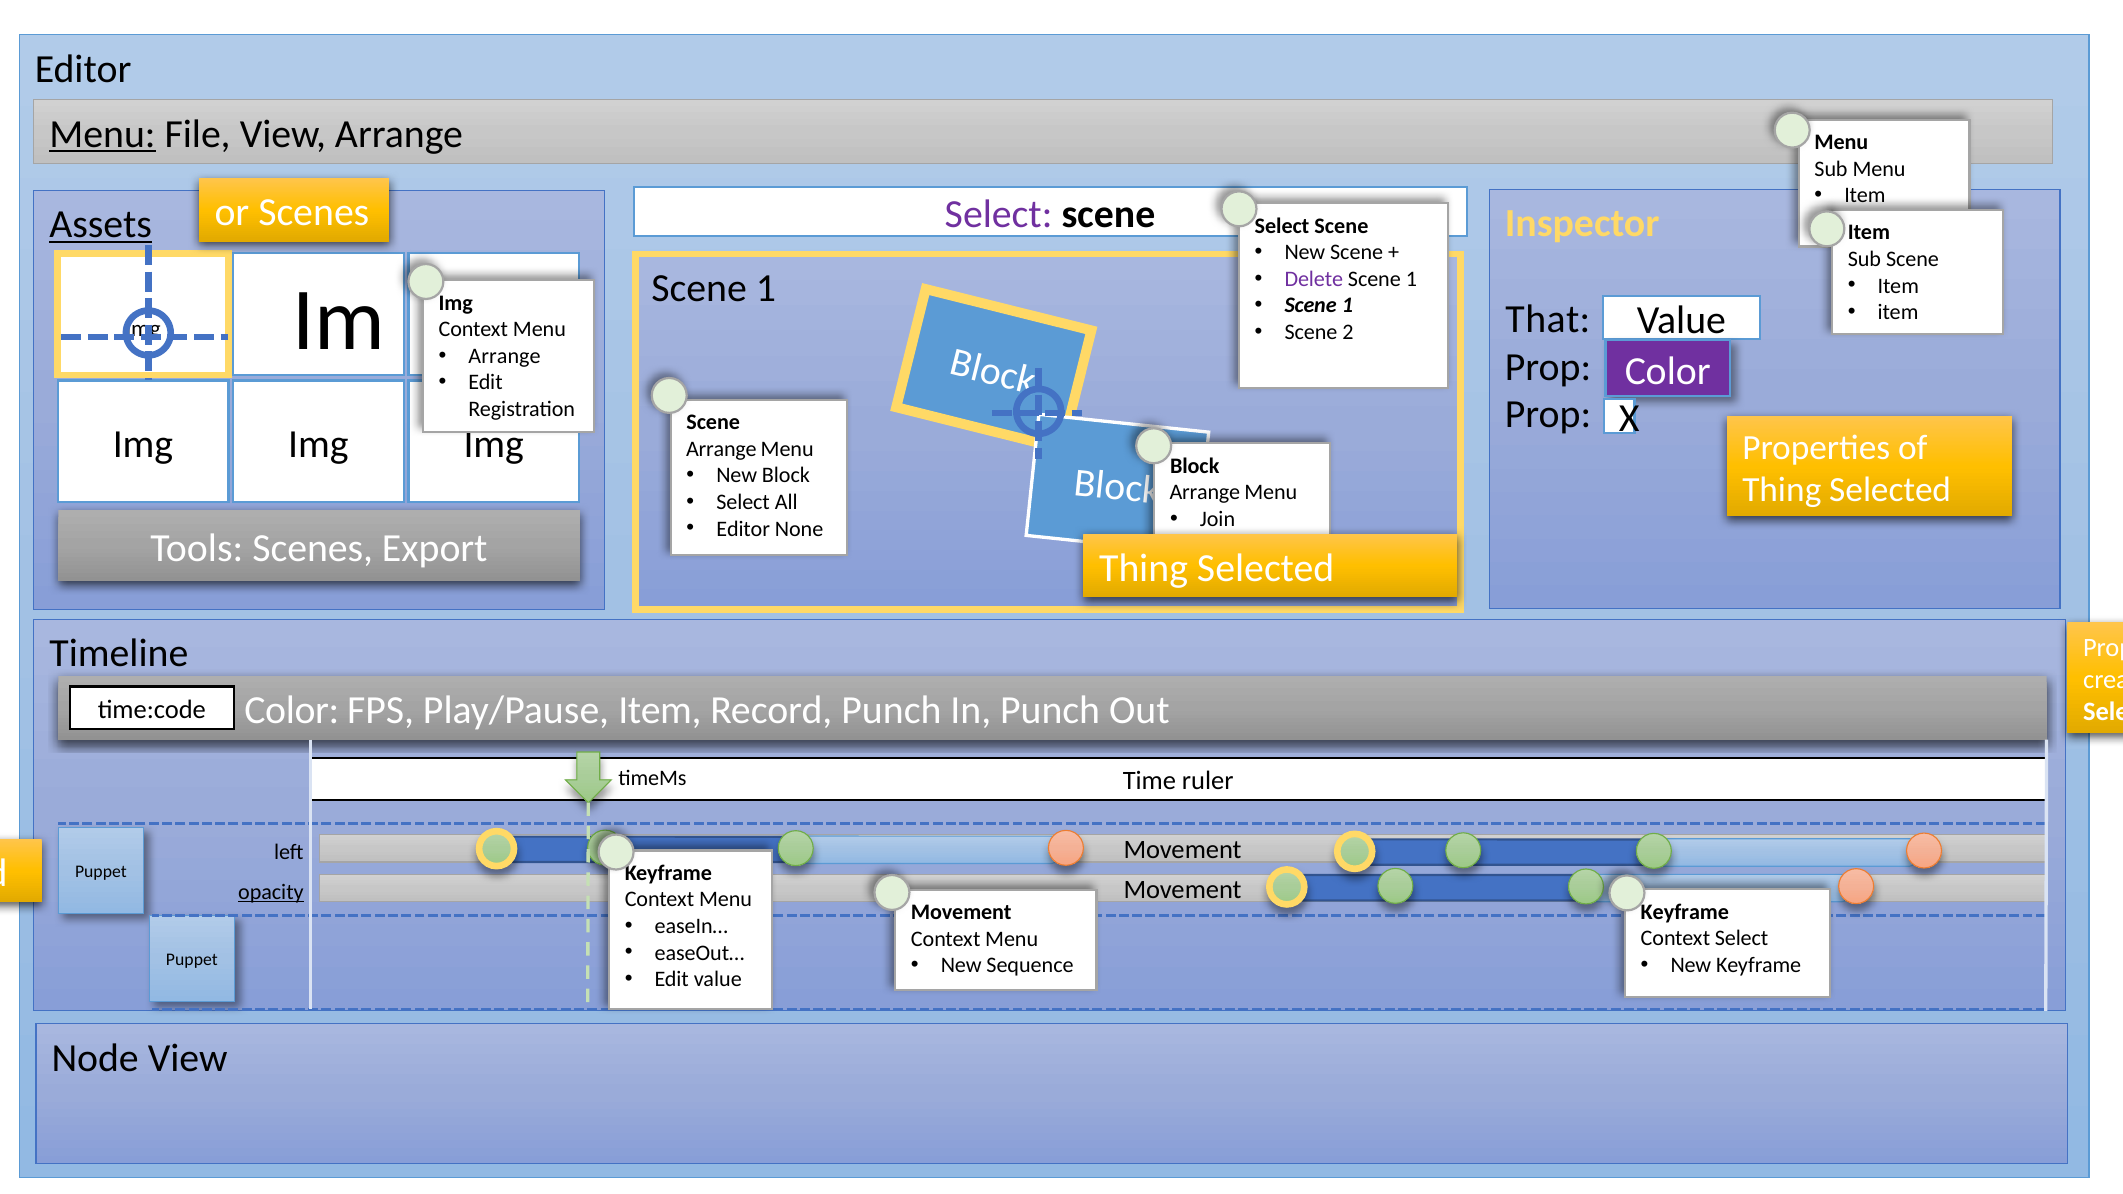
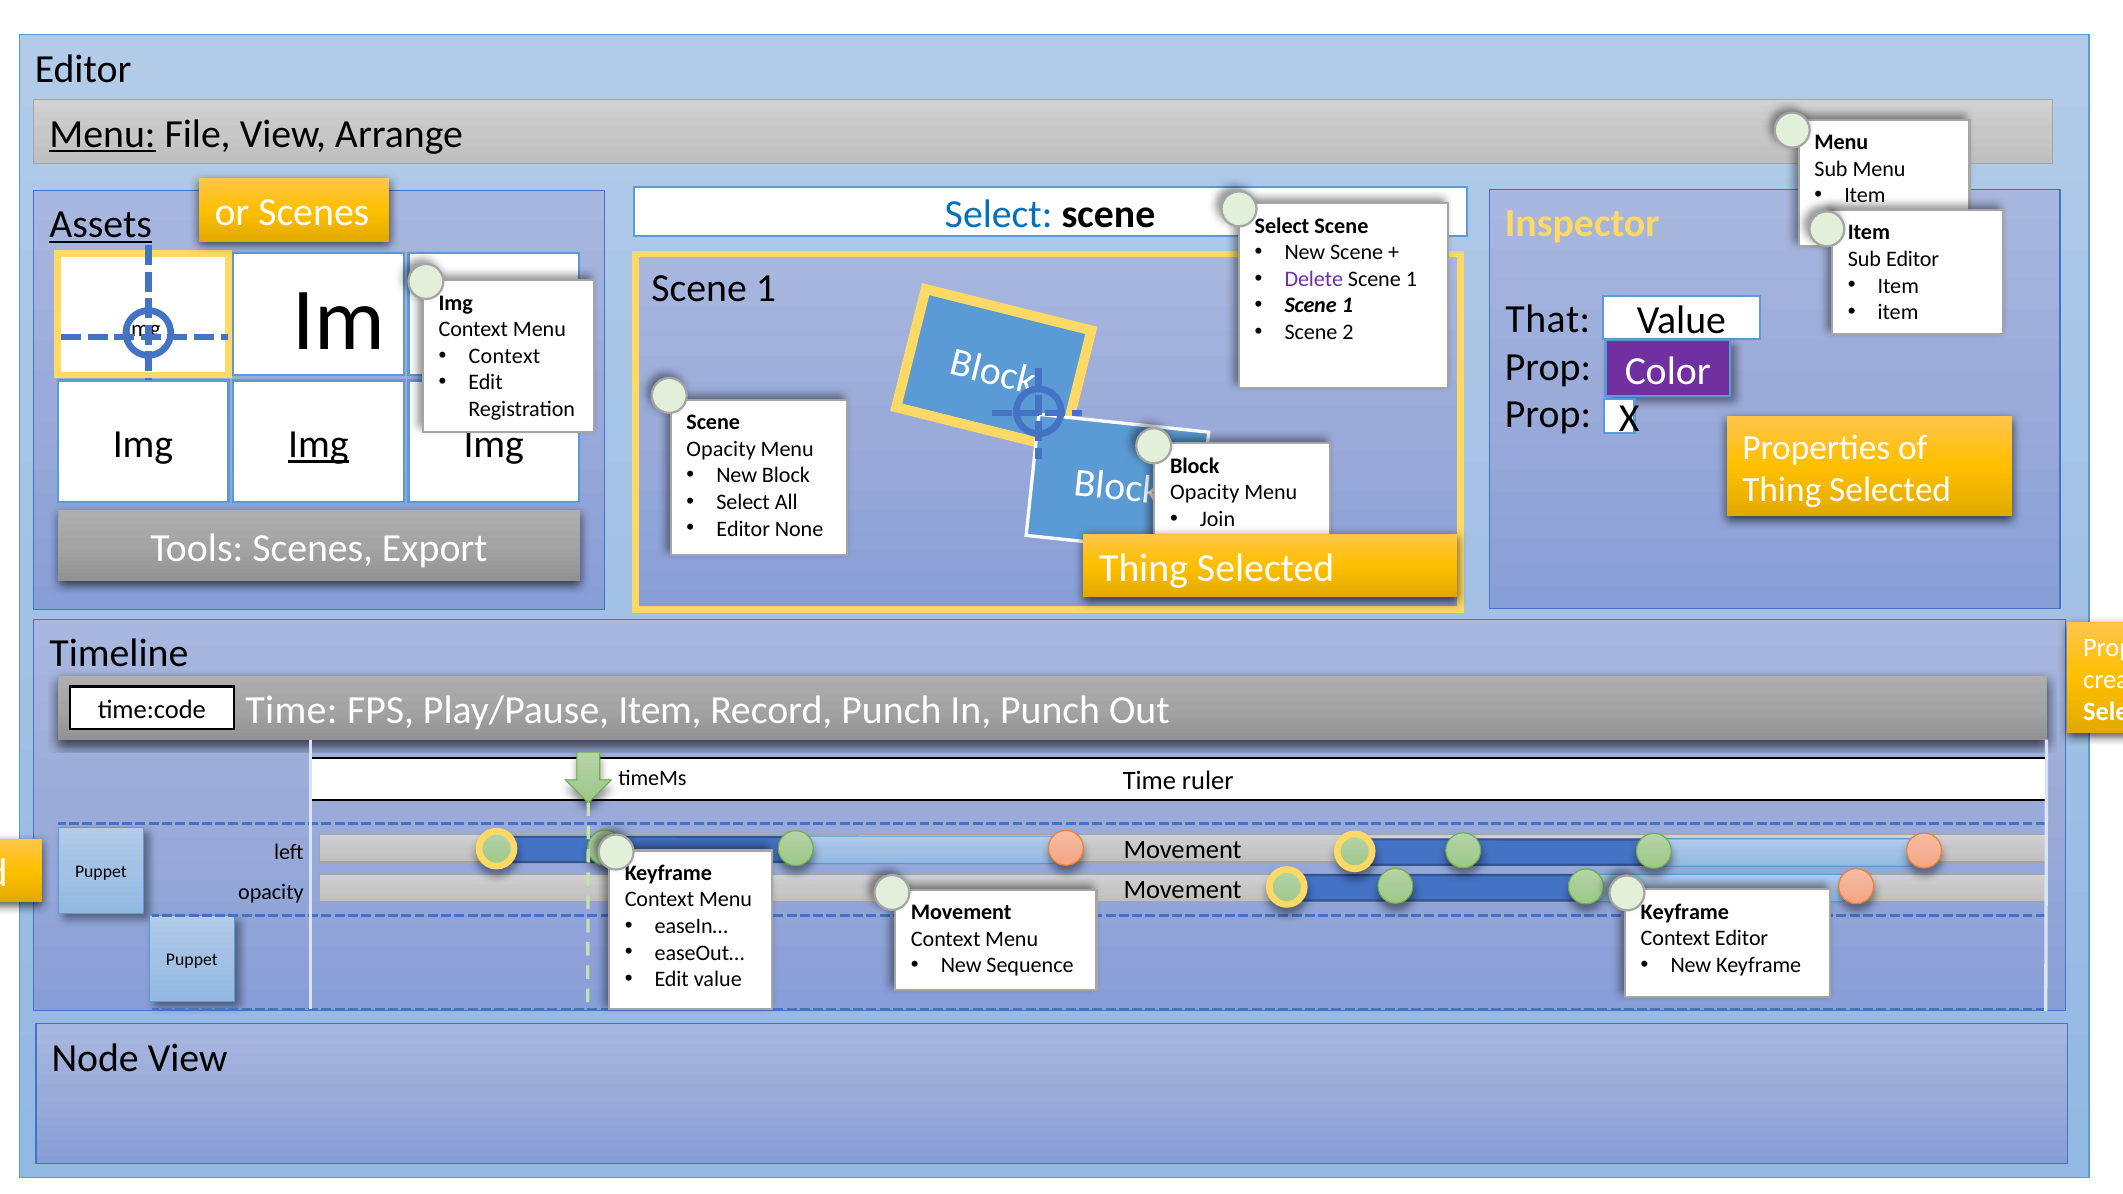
Select colour: purple -> blue (999, 214)
Sub Scene: Scene -> Editor (1913, 259)
Arrange: Arrange -> Context (505, 356)
Img underline: none -> present (318, 444)
Arrange: Arrange -> Opacity (721, 449)
Arrange: Arrange -> Opacity (1205, 493)
Color: Color -> Time (291, 711)
opacity underline: present -> none (271, 892)
Context Select: Select -> Editor (1742, 939)
